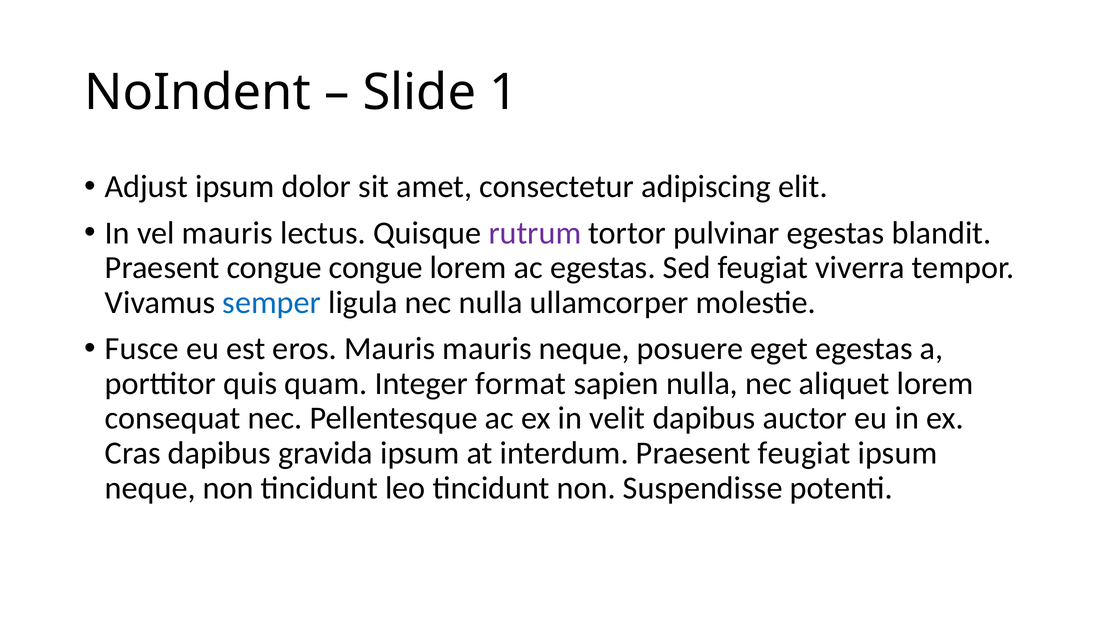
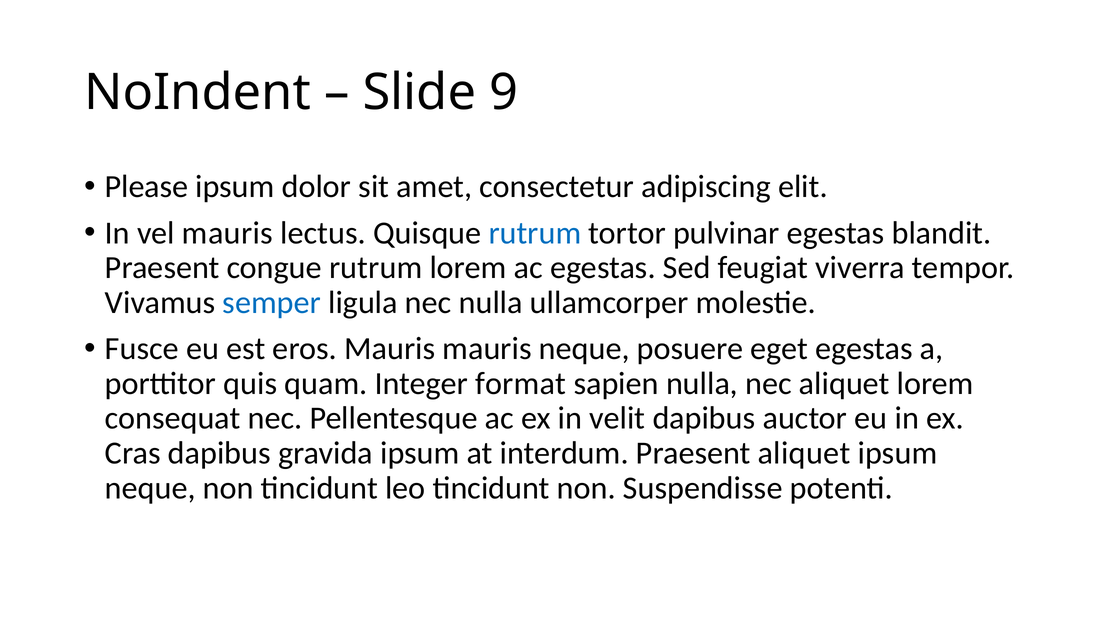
1: 1 -> 9 (504, 93)
Adjust: Adjust -> Please (147, 187)
rutrum colour: purple -> blue (535, 233)
congue congue: congue -> rutrum (376, 268)
Praesent feugiat: feugiat -> aliquet (804, 454)
